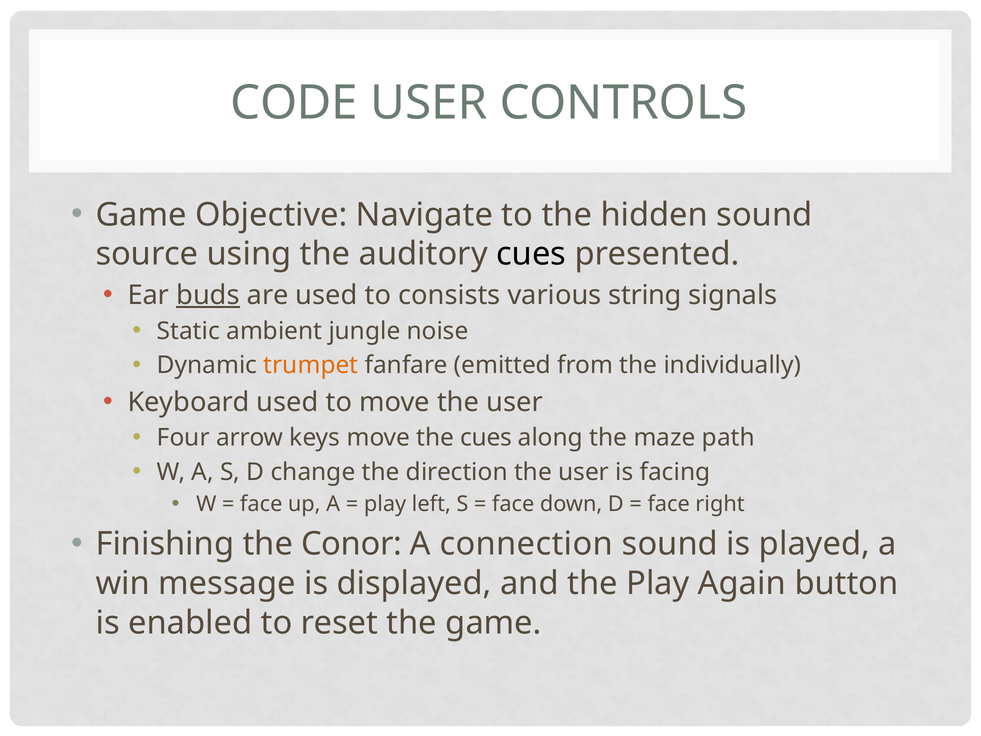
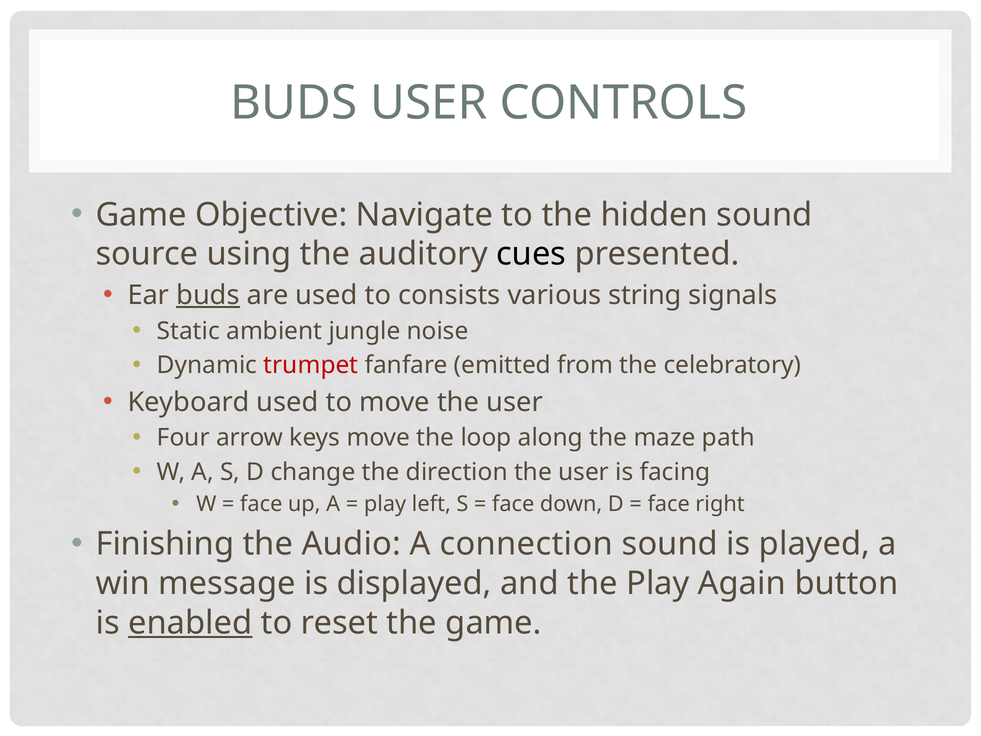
CODE: CODE -> BUDS (294, 103)
trumpet colour: orange -> red (311, 365)
individually: individually -> celebratory (732, 365)
the cues: cues -> loop (486, 438)
Conor: Conor -> Audio (351, 544)
enabled underline: none -> present (190, 622)
